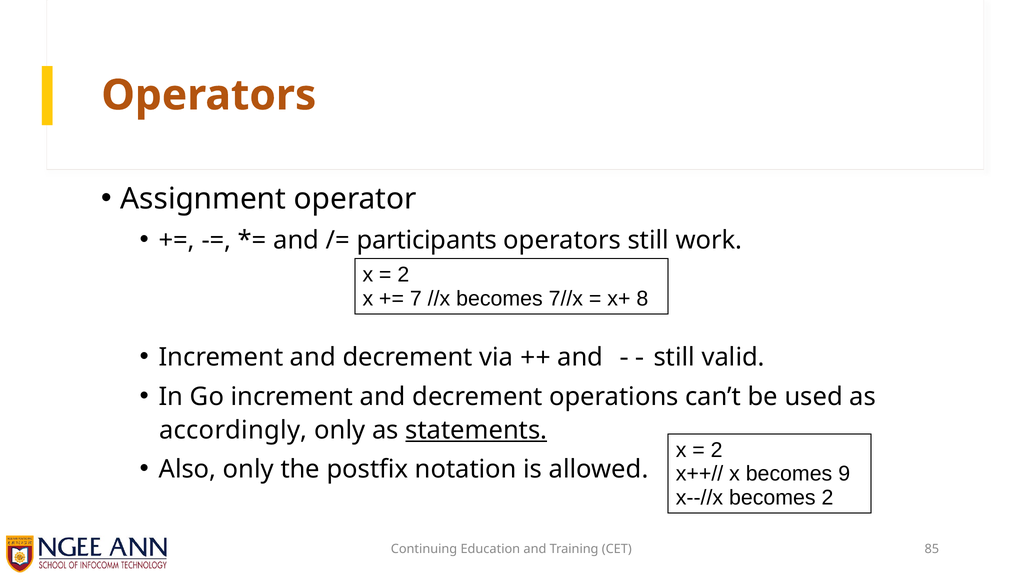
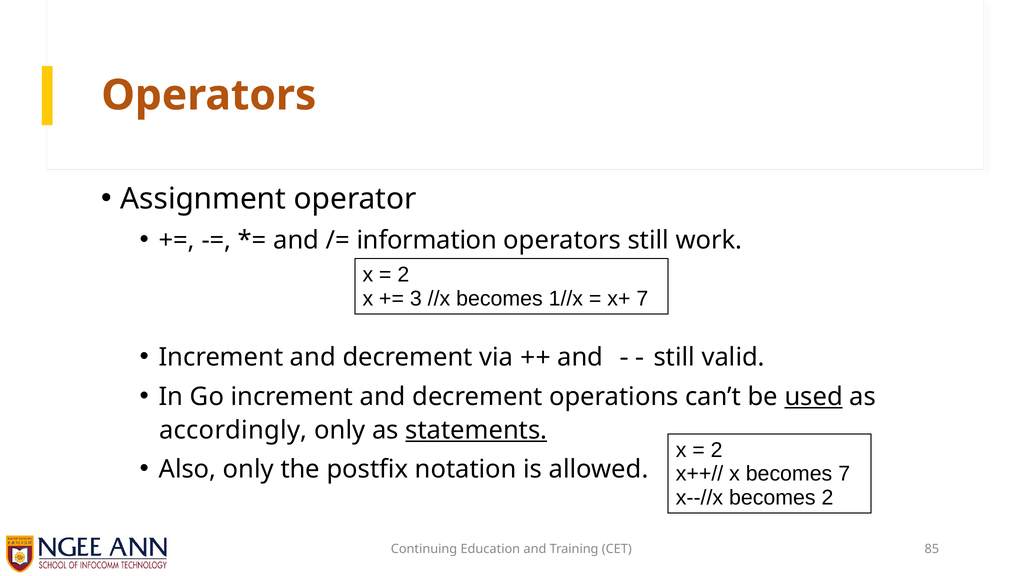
participants: participants -> information (427, 240)
7: 7 -> 3 (416, 298)
7//x: 7//x -> 1//x (566, 298)
x+ 8: 8 -> 7 (642, 298)
used underline: none -> present (814, 396)
becomes 9: 9 -> 7 (844, 473)
